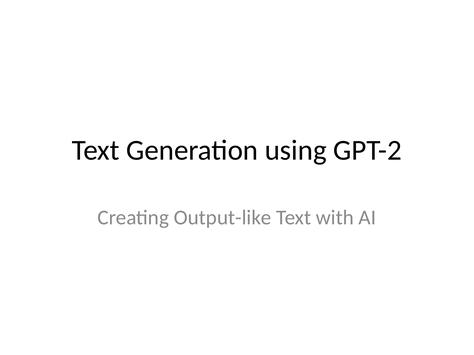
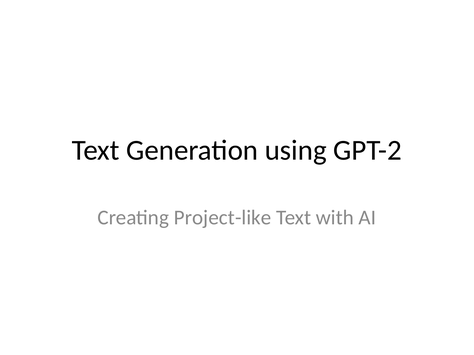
Output-like: Output-like -> Project-like (223, 218)
